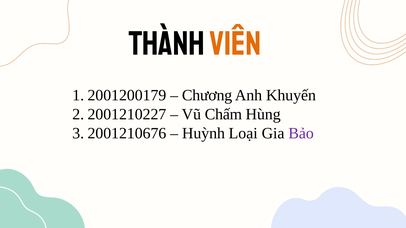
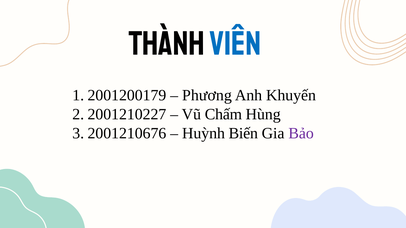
viên colour: orange -> blue (235, 44)
Chương: Chương -> Phương (207, 95)
Loại: Loại -> Biến (243, 133)
